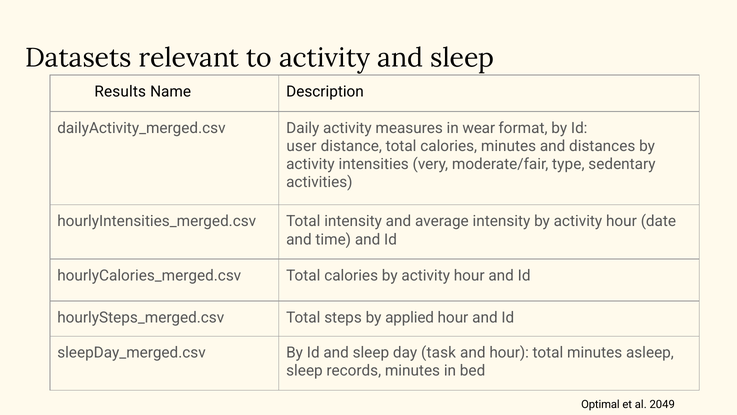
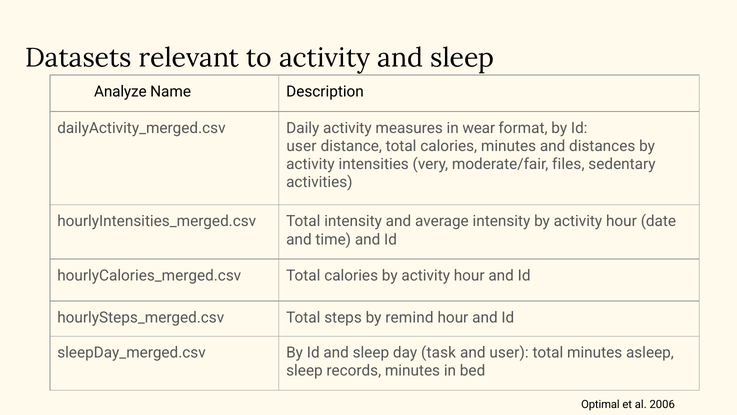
Results: Results -> Analyze (120, 91)
type: type -> files (568, 164)
applied: applied -> remind (409, 317)
and hour: hour -> user (509, 352)
2049: 2049 -> 2006 (662, 404)
